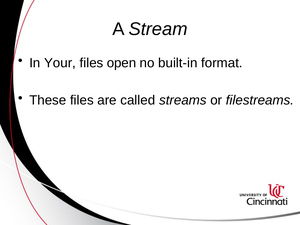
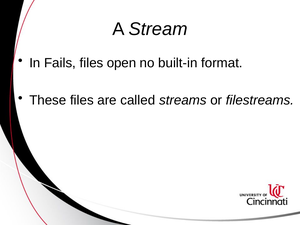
Your: Your -> Fails (60, 63)
